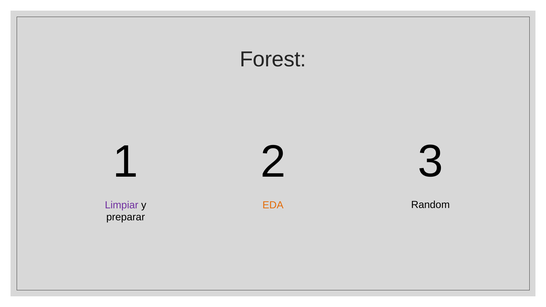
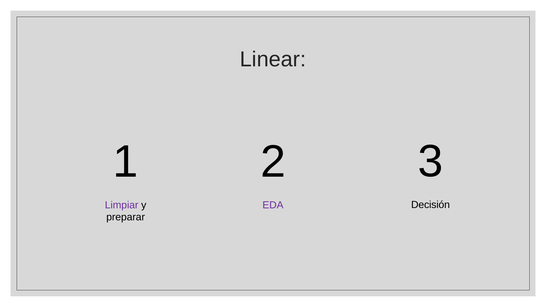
Forest: Forest -> Linear (273, 59)
Random: Random -> Decisión (431, 205)
EDA colour: orange -> purple (273, 205)
